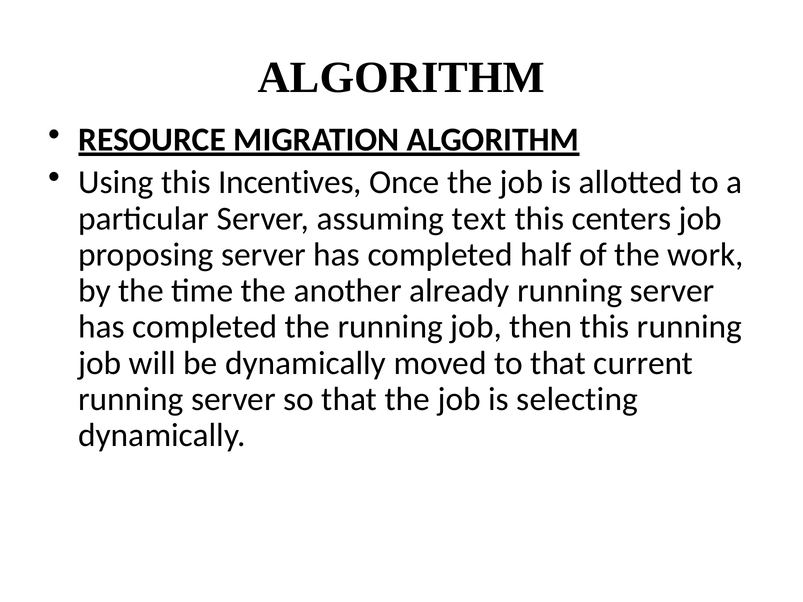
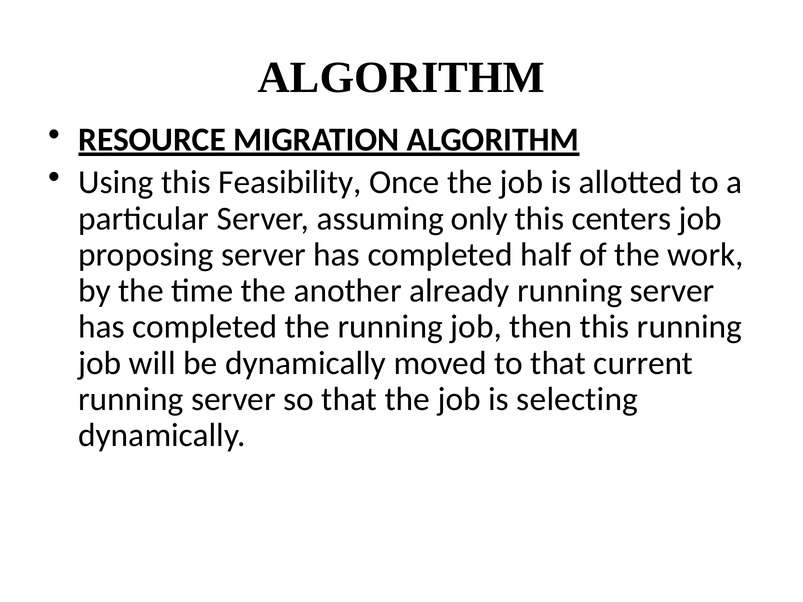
Incentives: Incentives -> Feasibility (290, 182)
text: text -> only (479, 219)
